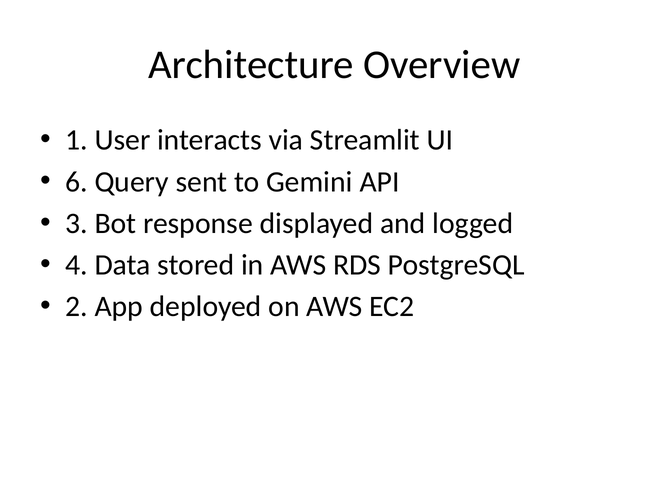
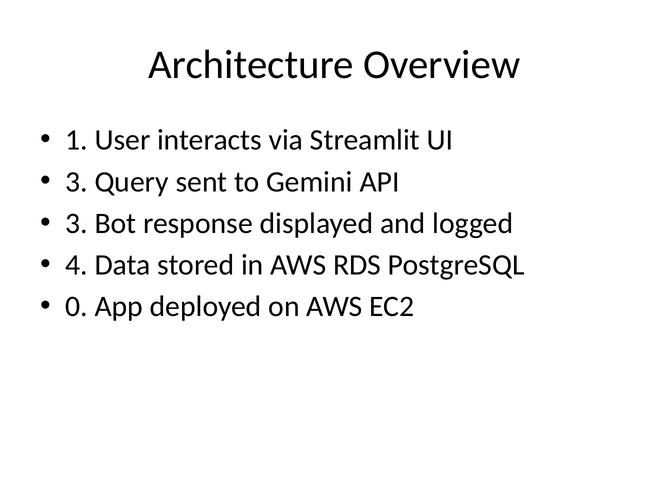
6: 6 -> 3 (77, 182)
2: 2 -> 0 (77, 307)
